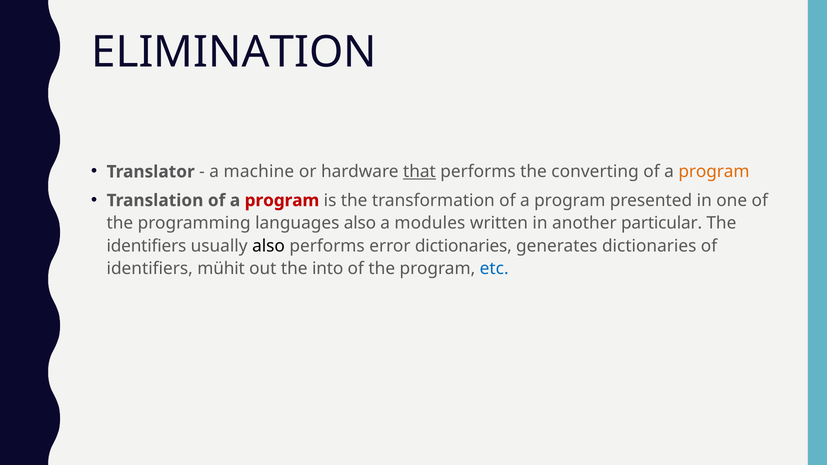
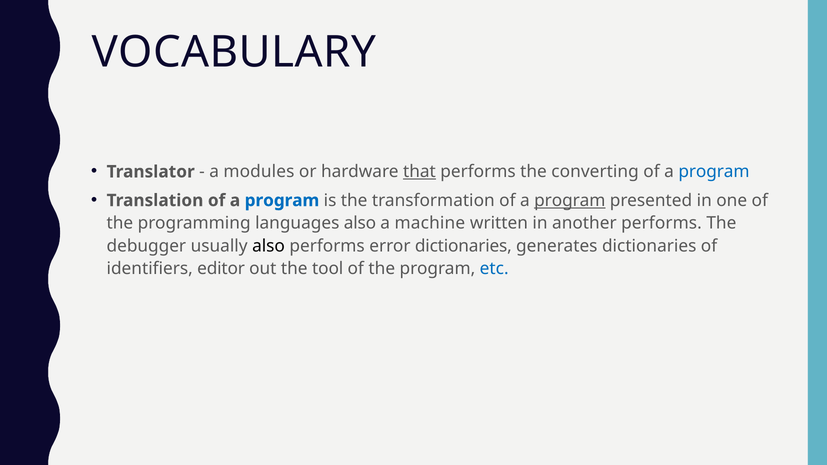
ELIMINATION: ELIMINATION -> VOCABULARY (234, 52)
machine: machine -> modules (259, 172)
program colour: orange -> blue (714, 172)
program colour: red -> blue (282, 201)
program underline: none -> present (570, 201)
modules: modules -> machine (430, 223)
another particular: particular -> performs (661, 223)
identifiers: identifiers -> debugger (146, 246)
mühit: mühit -> editor (221, 269)
into: into -> tool (328, 269)
